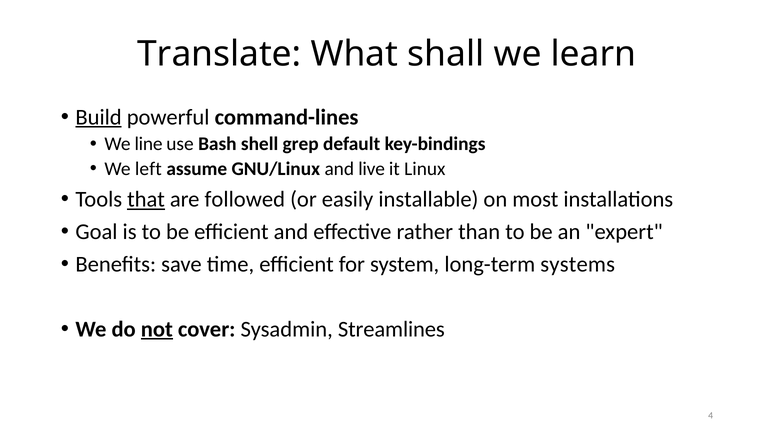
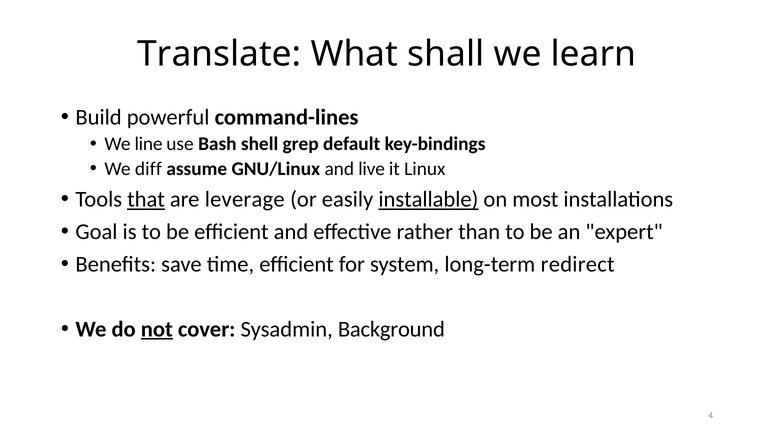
Build underline: present -> none (99, 117)
left: left -> diff (148, 169)
followed: followed -> leverage (245, 200)
installable underline: none -> present (428, 200)
systems: systems -> redirect (578, 265)
Streamlines: Streamlines -> Background (391, 329)
